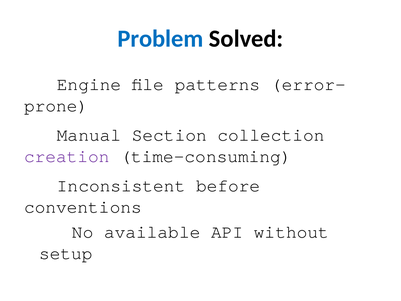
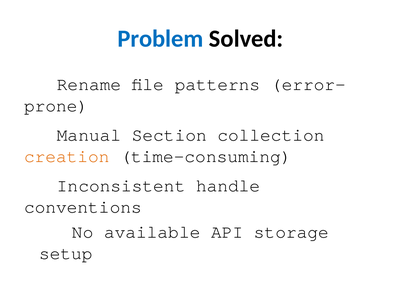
Engine: Engine -> Rename (89, 84)
creation colour: purple -> orange (67, 156)
before: before -> handle (228, 185)
without: without -> storage (291, 232)
